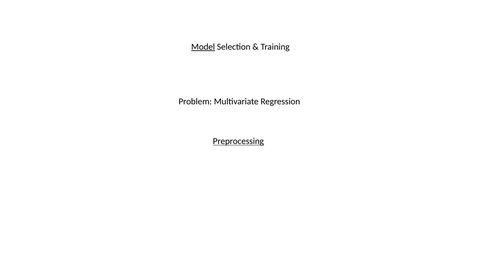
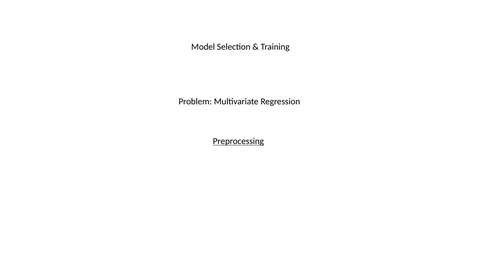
Model underline: present -> none (203, 47)
